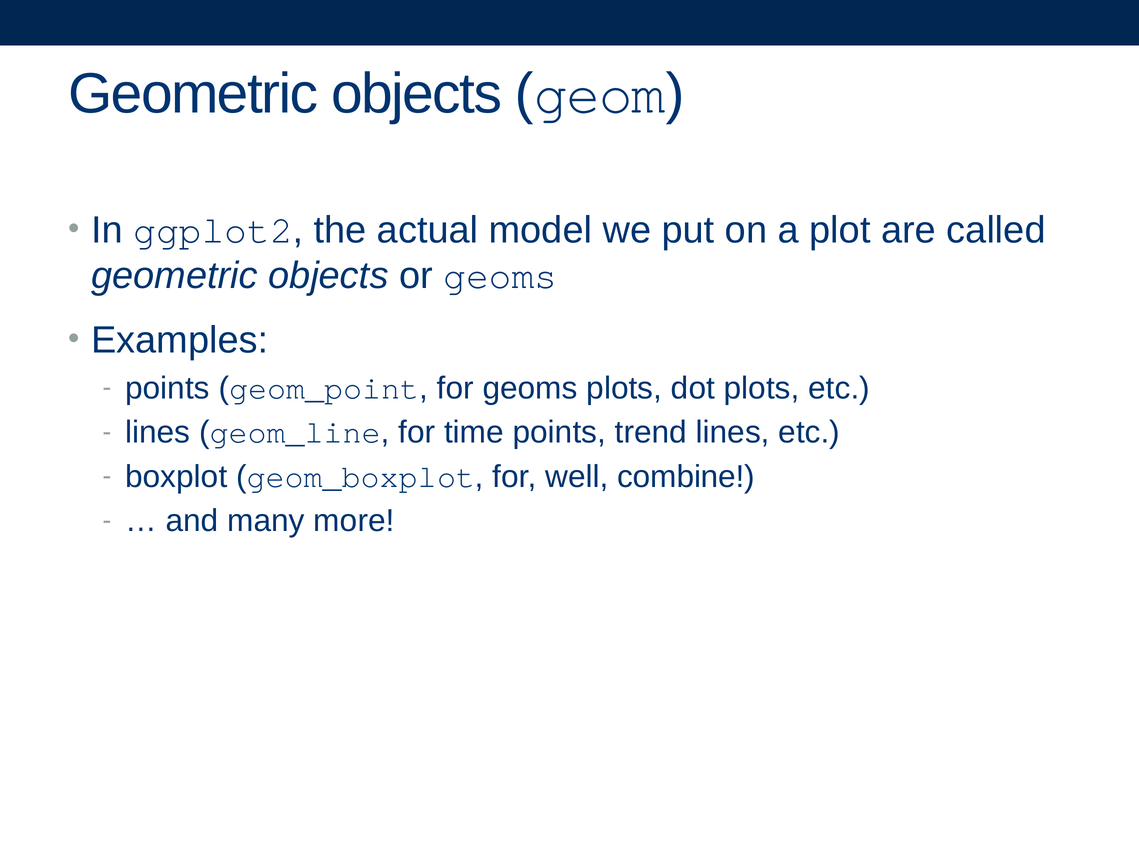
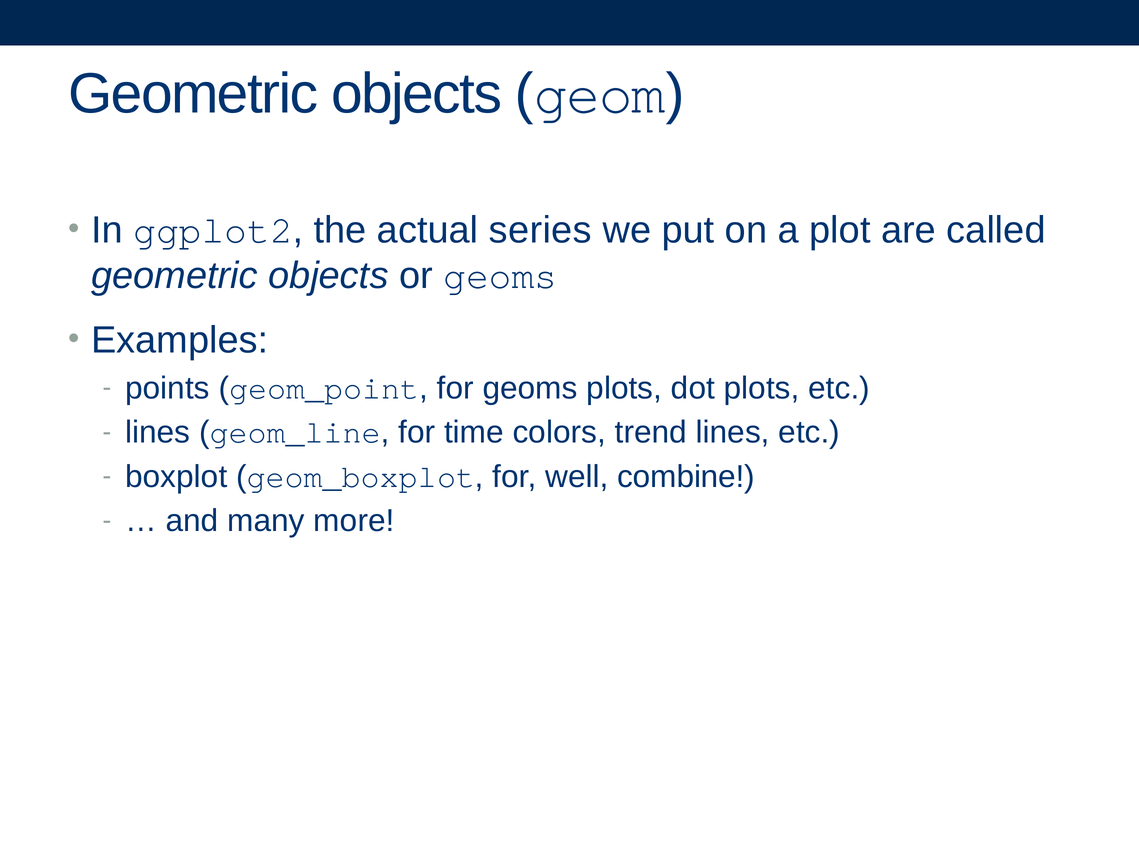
model: model -> series (540, 230)
time points: points -> colors (559, 433)
